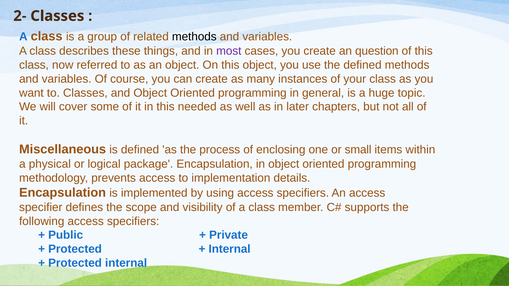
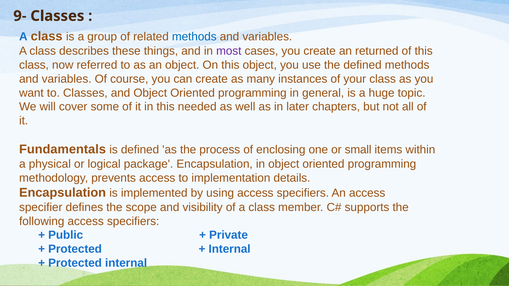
2-: 2- -> 9- (20, 16)
methods colour: black -> blue (194, 37)
question: question -> returned (377, 51)
Miscellaneous: Miscellaneous -> Fundamentals (63, 150)
